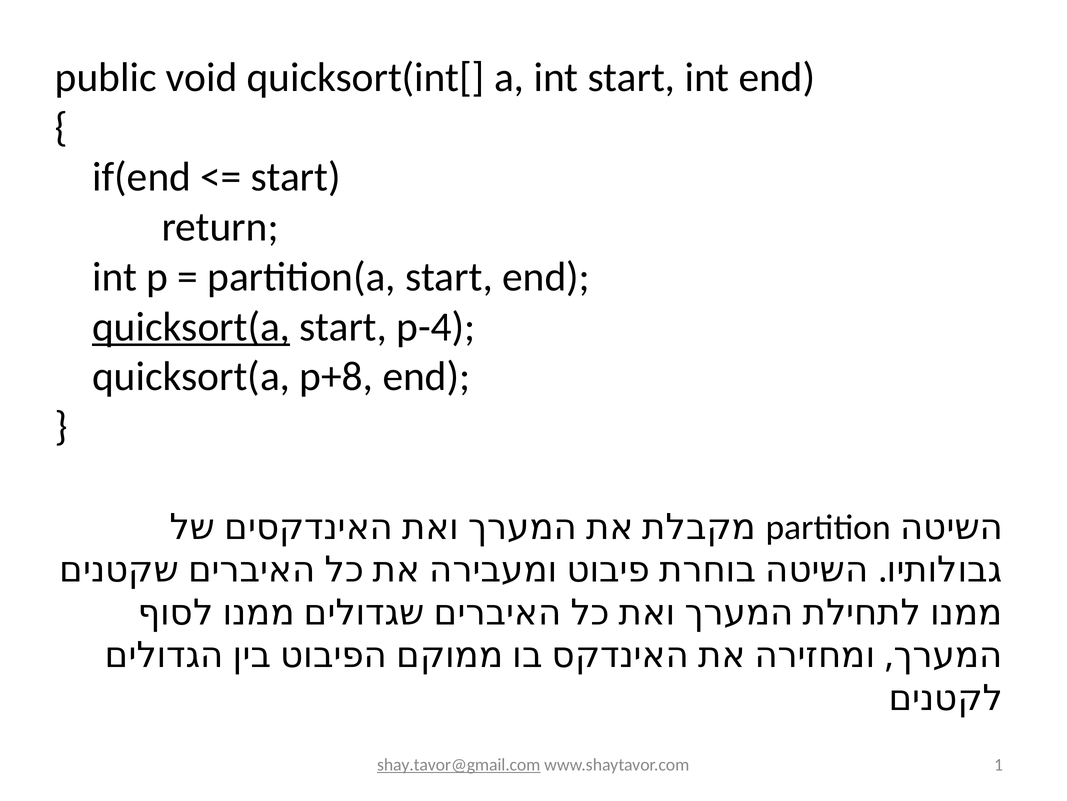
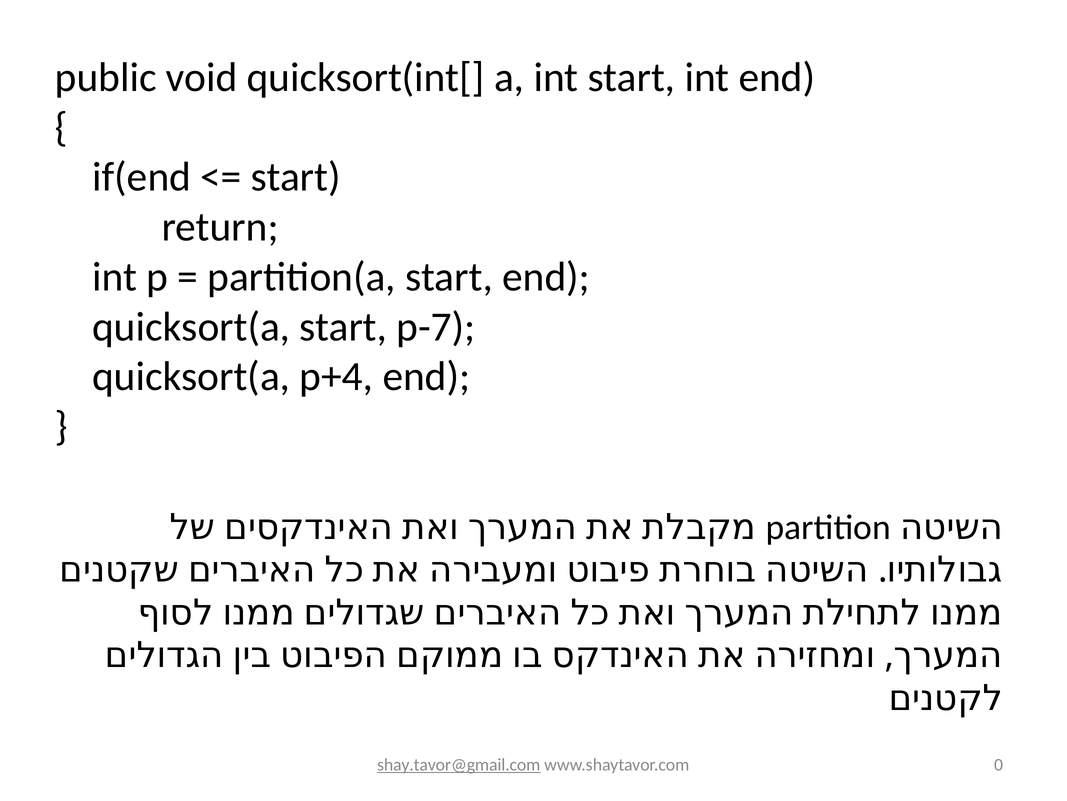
quicksort(a underline: present -> none (191, 327)
p-4: p-4 -> p-7 (436, 327)
p+8: p+8 -> p+4 (336, 376)
1: 1 -> 0 (999, 764)
